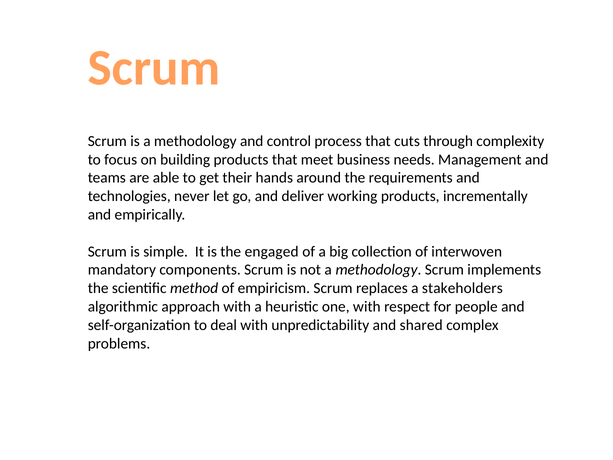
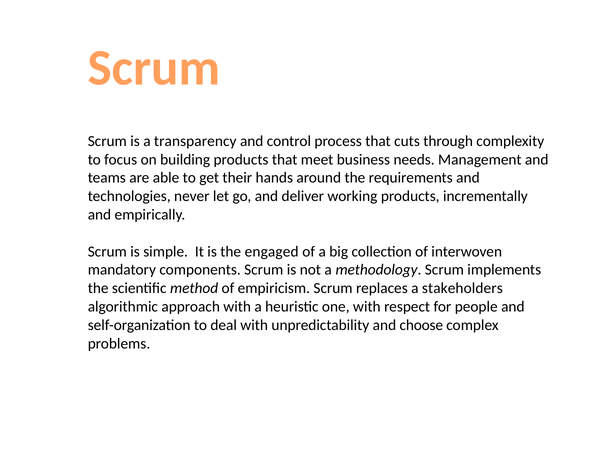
is a methodology: methodology -> transparency (195, 141)
shared: shared -> choose (421, 325)
